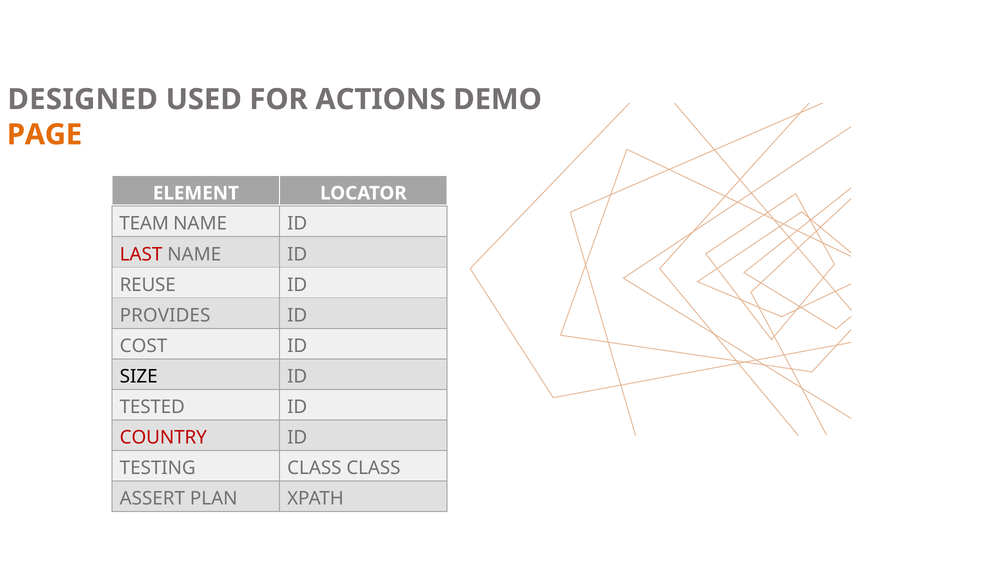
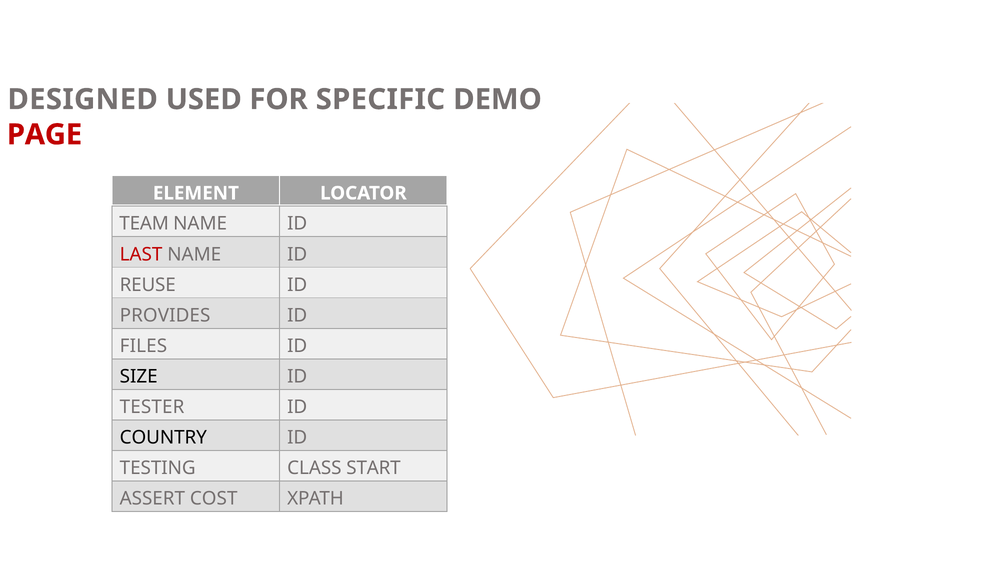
ACTIONS: ACTIONS -> SPECIFIC (380, 99)
PAGE colour: orange -> red (45, 135)
COST: COST -> FILES (143, 346)
TESTED: TESTED -> TESTER (152, 407)
COUNTRY colour: red -> black (163, 438)
CLASS CLASS: CLASS -> START (373, 468)
PLAN: PLAN -> COST (214, 499)
